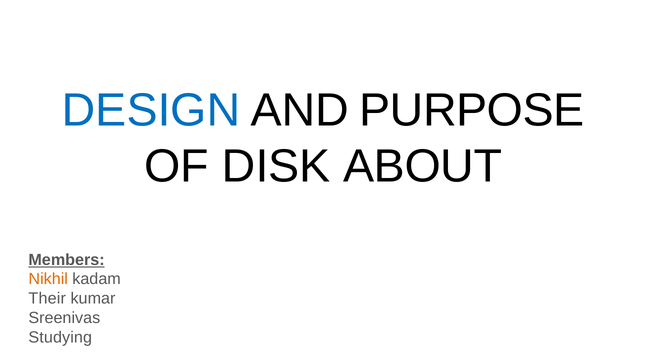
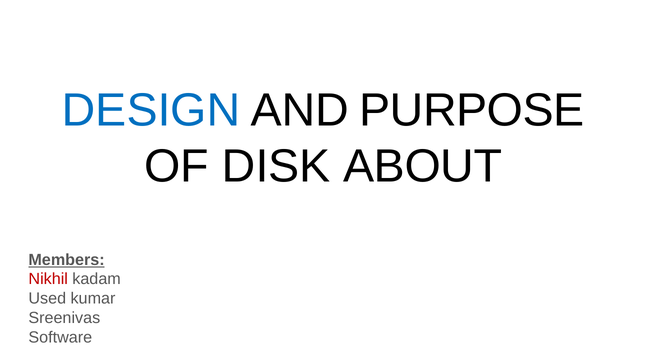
Nikhil colour: orange -> red (48, 279)
Their: Their -> Used (47, 299)
Studying: Studying -> Software (60, 338)
